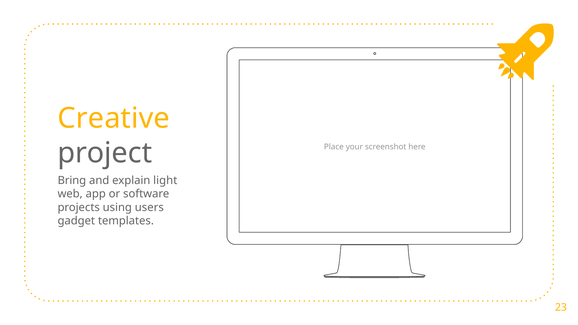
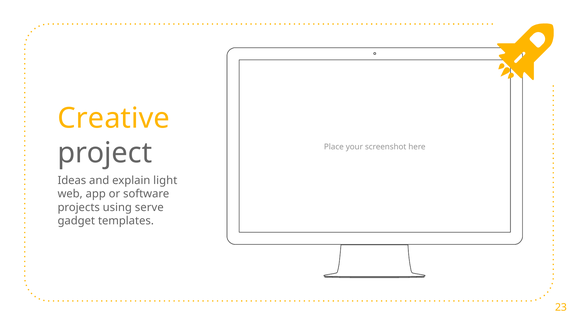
Bring: Bring -> Ideas (72, 181)
users: users -> serve (149, 208)
